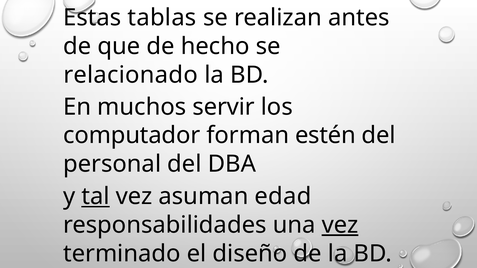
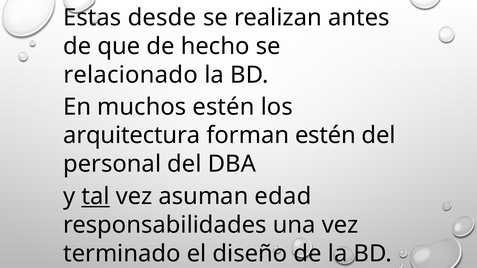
tablas: tablas -> desde (162, 18)
muchos servir: servir -> estén (224, 107)
computador: computador -> arquitectura (132, 136)
vez underline: present -> none (340, 225)
